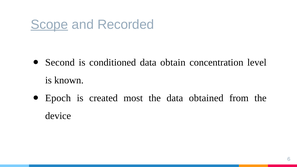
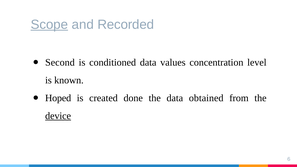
obtain: obtain -> values (173, 62)
Epoch: Epoch -> Hoped (58, 98)
most: most -> done (133, 98)
device underline: none -> present (58, 116)
